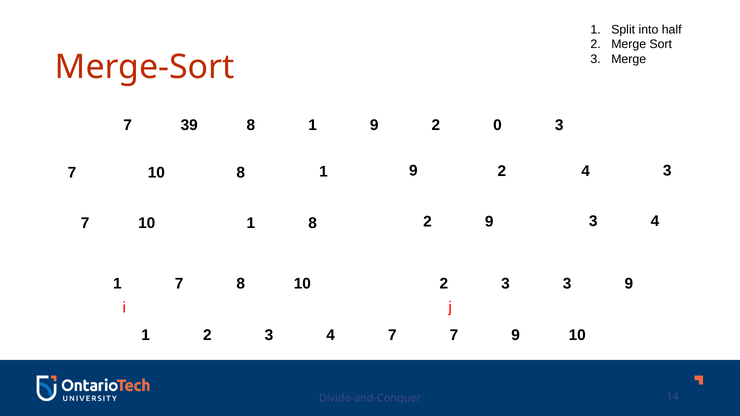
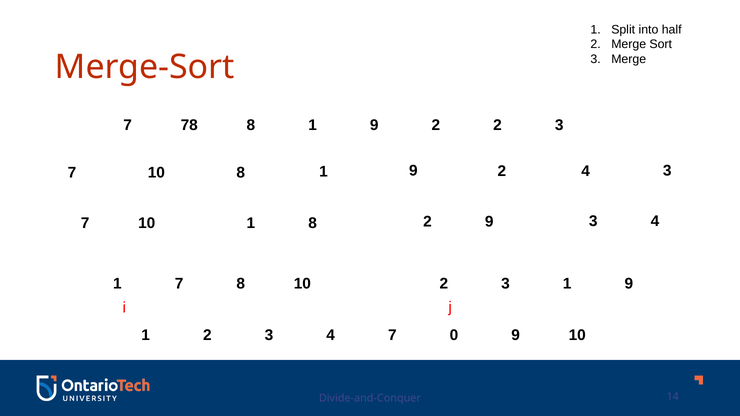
39: 39 -> 78 (189, 125)
2 0: 0 -> 2 (498, 125)
3: 3 -> 1 (567, 284)
7 7: 7 -> 0 (454, 335)
